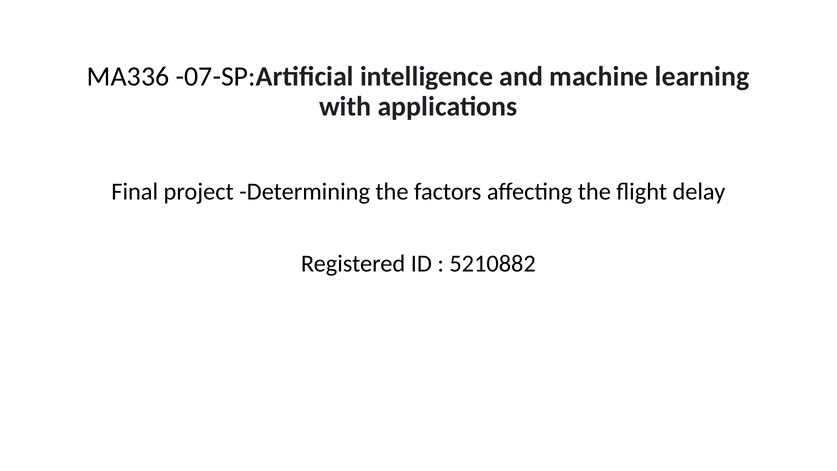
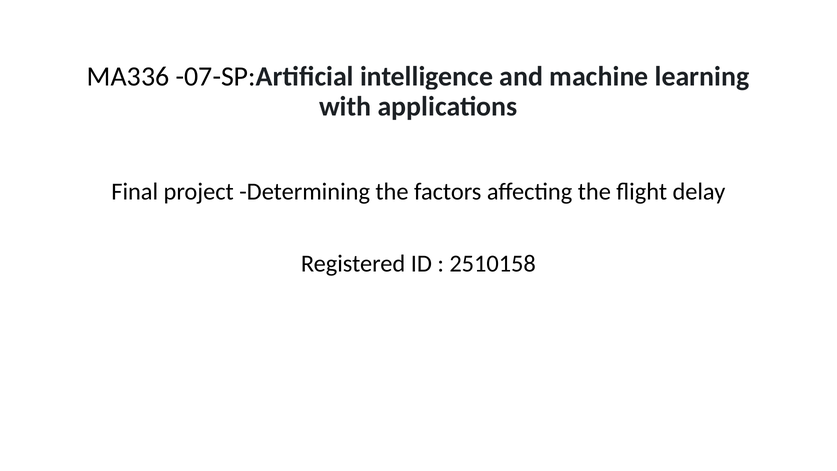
5210882: 5210882 -> 2510158 (493, 263)
